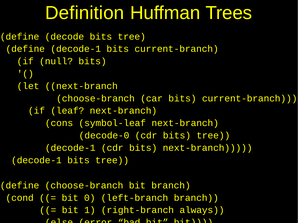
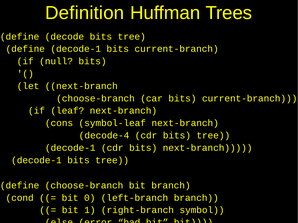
decode-0: decode-0 -> decode-4 (104, 136)
always: always -> symbol (202, 210)
